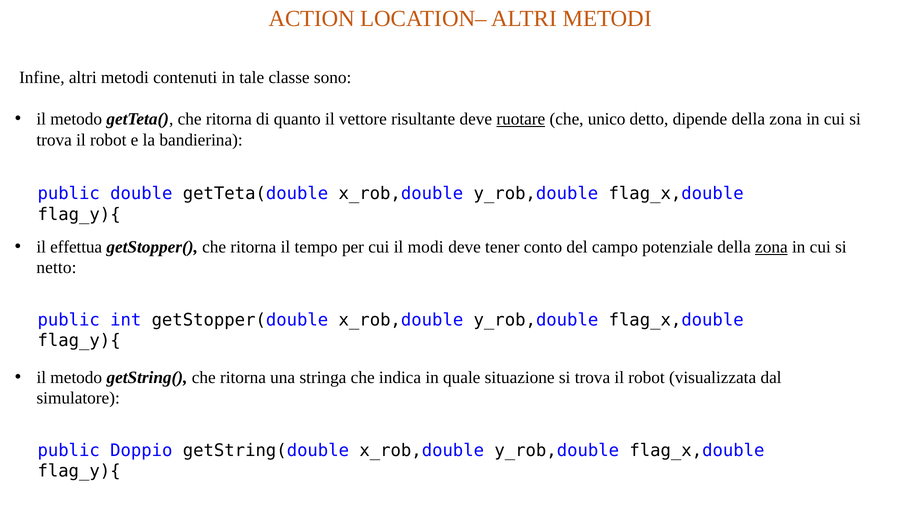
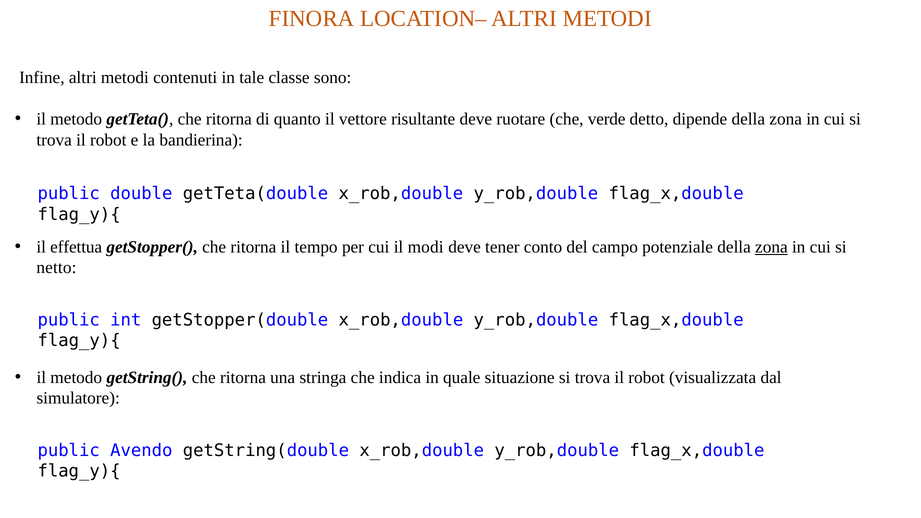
ACTION: ACTION -> FINORA (312, 19)
ruotare underline: present -> none (521, 119)
unico: unico -> verde (607, 119)
Doppio: Doppio -> Avendo (141, 450)
